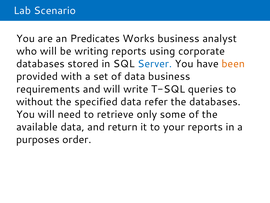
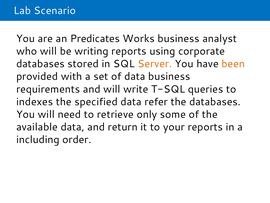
Server colour: blue -> orange (155, 64)
without: without -> indexes (35, 102)
purposes: purposes -> including (38, 139)
